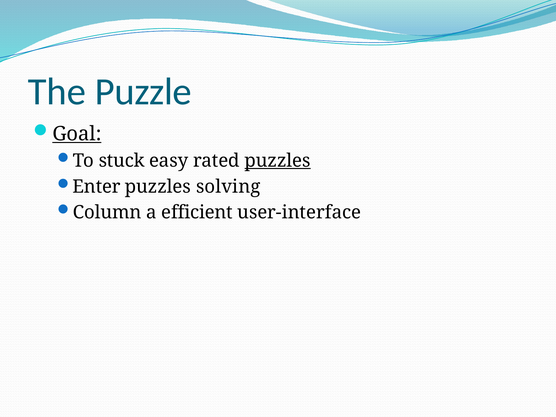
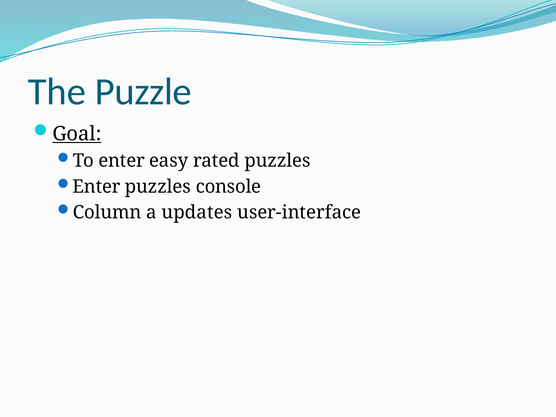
To stuck: stuck -> enter (122, 161)
puzzles underline: present -> none (278, 161)
solving: solving -> console (228, 187)
efficient: efficient -> updates (197, 212)
